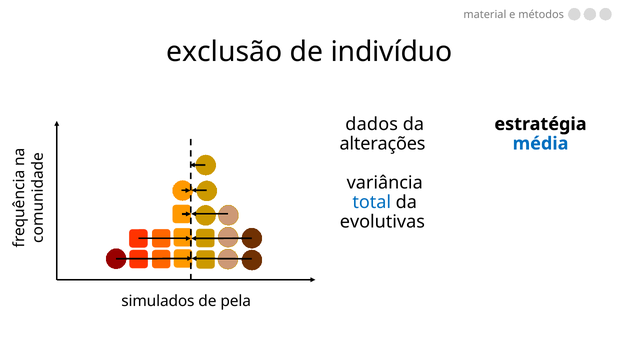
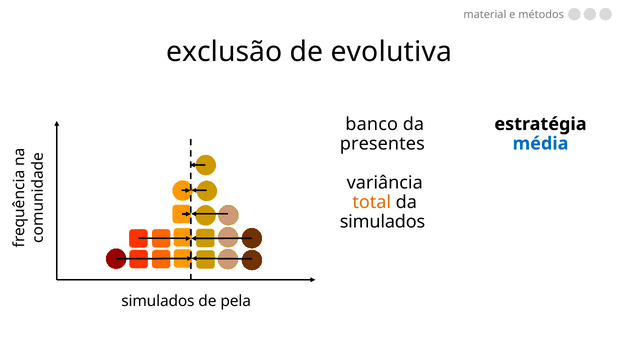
indivíduo: indivíduo -> evolutiva (391, 52)
dados: dados -> banco (372, 124)
alterações: alterações -> presentes (382, 144)
total colour: blue -> orange (372, 202)
evolutivas: evolutivas -> simulados (382, 222)
